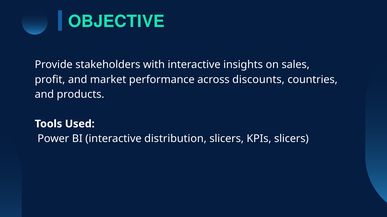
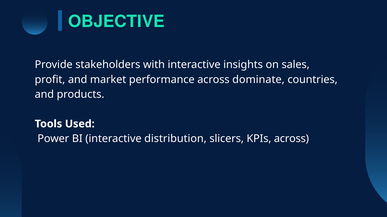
discounts: discounts -> dominate (258, 80)
KPIs slicers: slicers -> across (291, 139)
